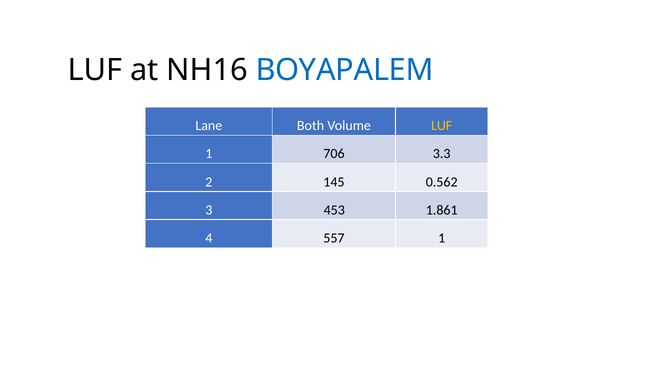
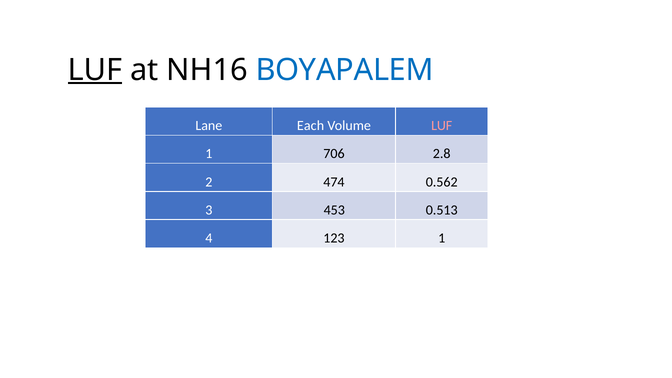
LUF underline: none -> present (95, 70)
Both: Both -> Each (311, 126)
LUF colour: yellow -> pink (442, 126)
3.3: 3.3 -> 2.8 (442, 154)
145: 145 -> 474 (334, 182)
1.861: 1.861 -> 0.513 (442, 210)
557: 557 -> 123 (334, 238)
